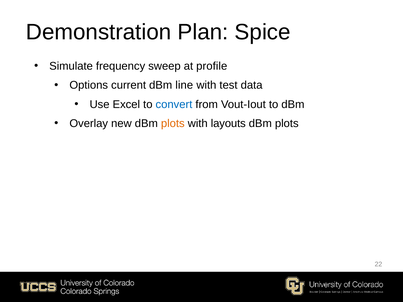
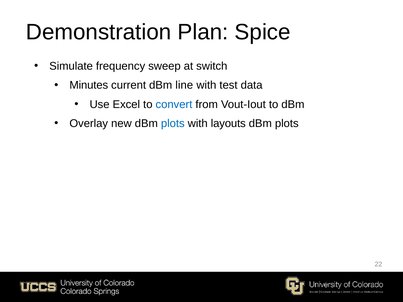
profile: profile -> switch (212, 66)
Options: Options -> Minutes (89, 85)
plots colour: orange -> blue (173, 123)
